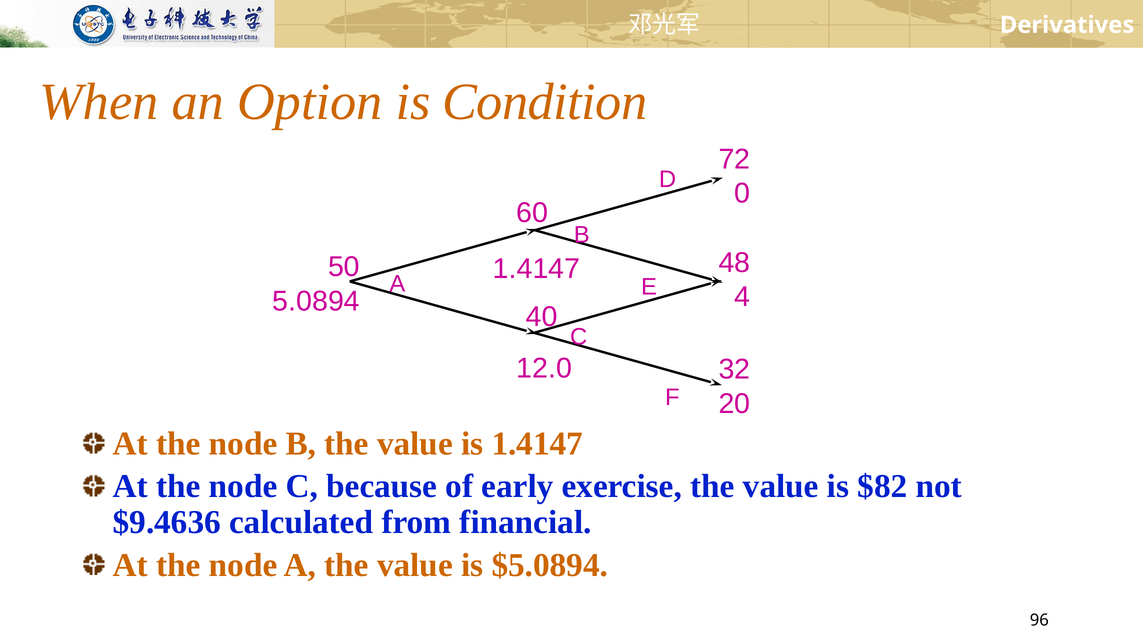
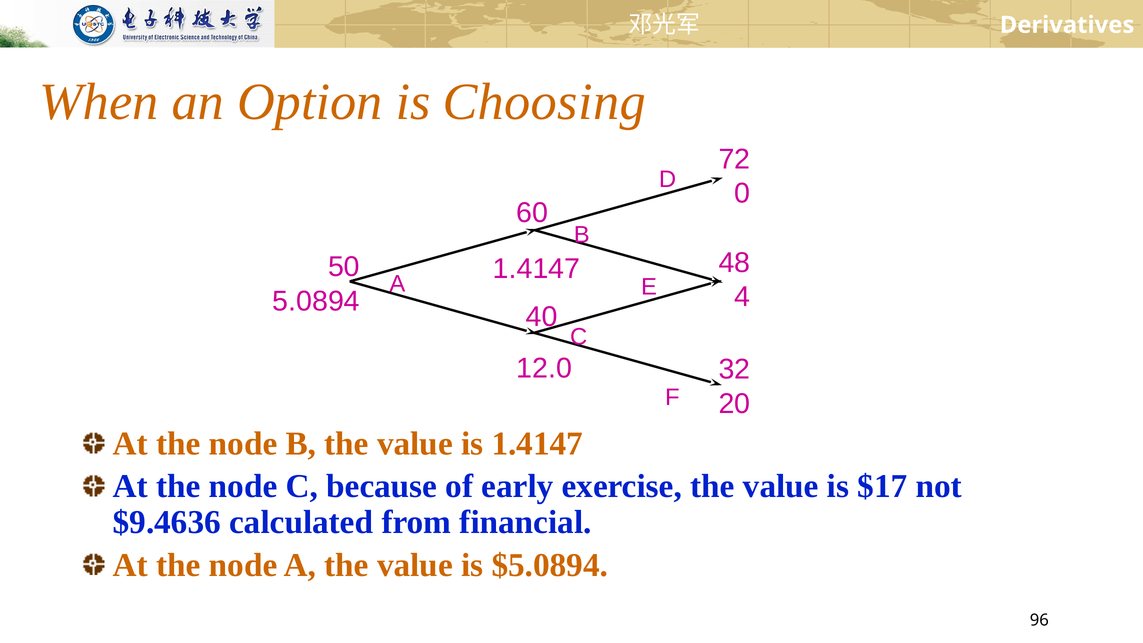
Condition: Condition -> Choosing (544, 102)
$82: $82 -> $17 (882, 486)
